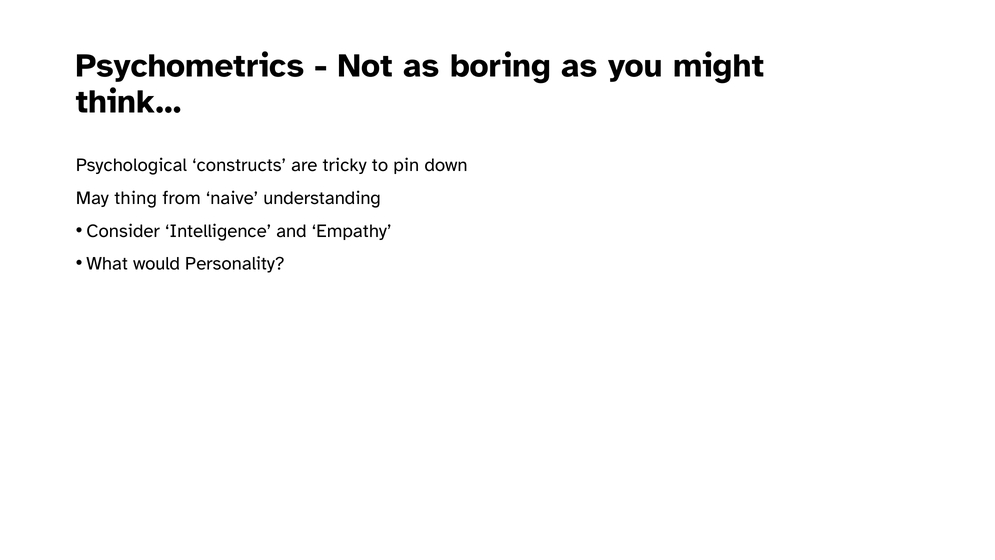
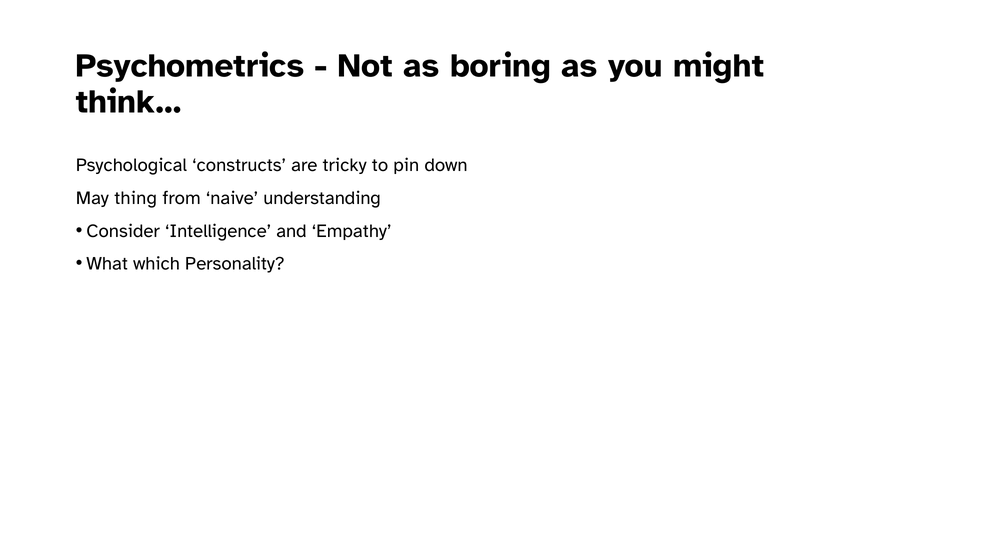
would: would -> which (157, 263)
